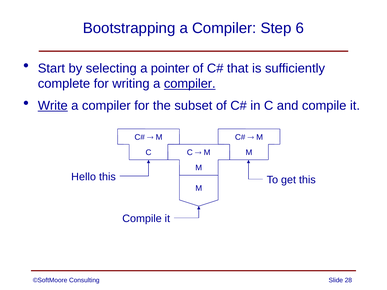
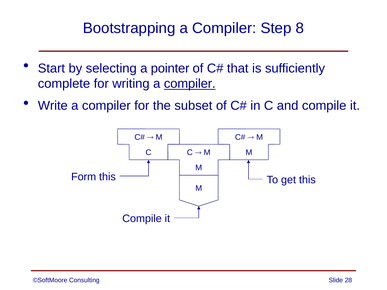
6: 6 -> 8 (300, 28)
Write underline: present -> none (53, 106)
Hello: Hello -> Form (84, 177)
